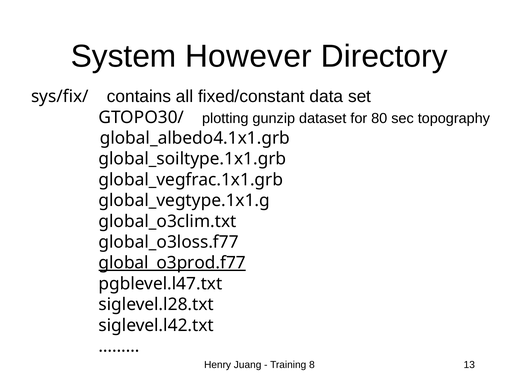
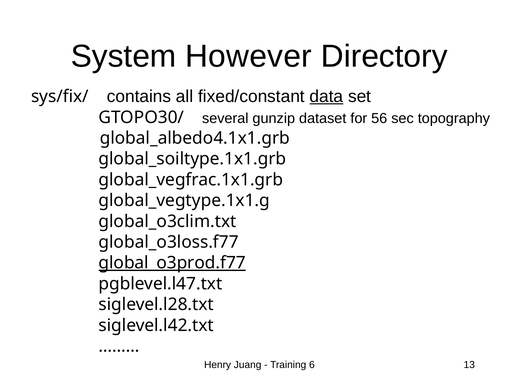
data underline: none -> present (326, 96)
plotting: plotting -> several (225, 118)
80: 80 -> 56 (379, 118)
8: 8 -> 6 (312, 364)
